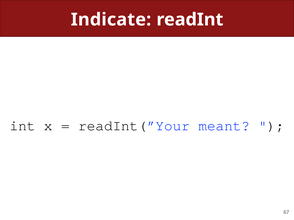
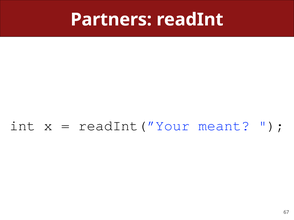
Indicate: Indicate -> Partners (111, 20)
